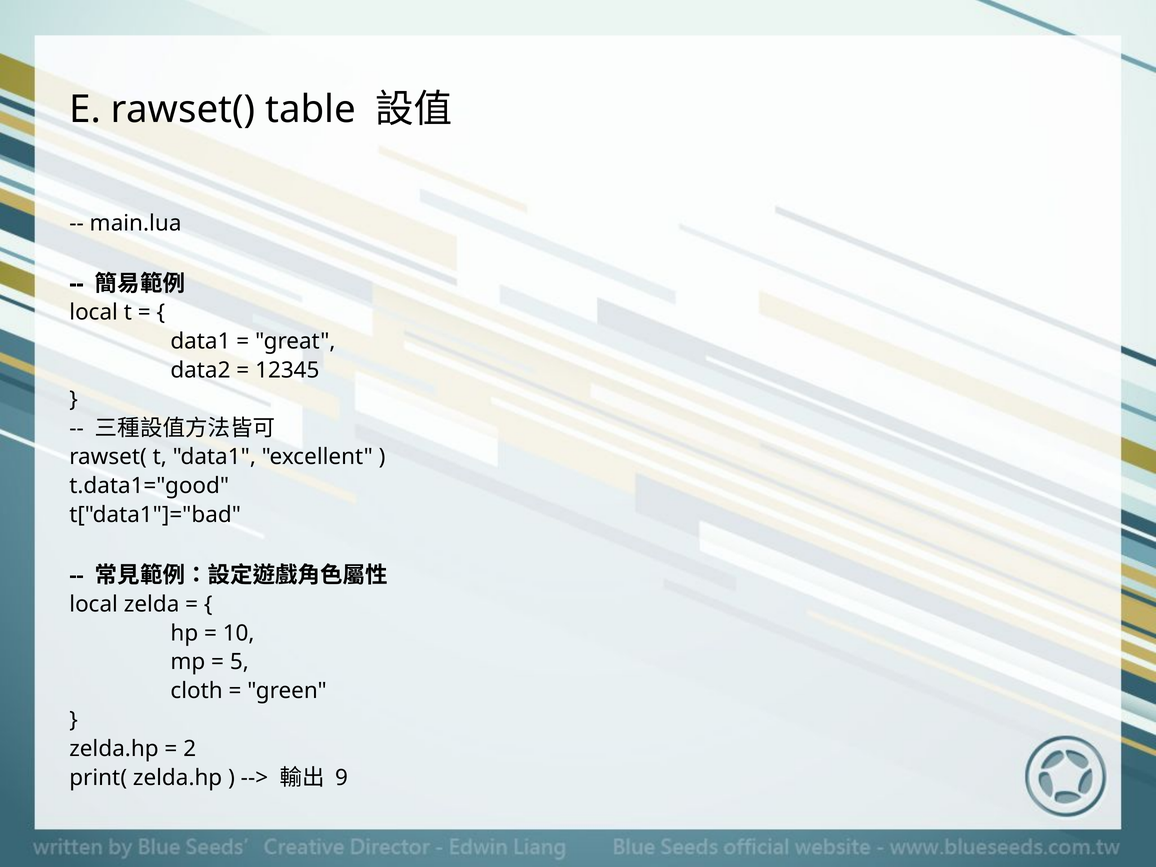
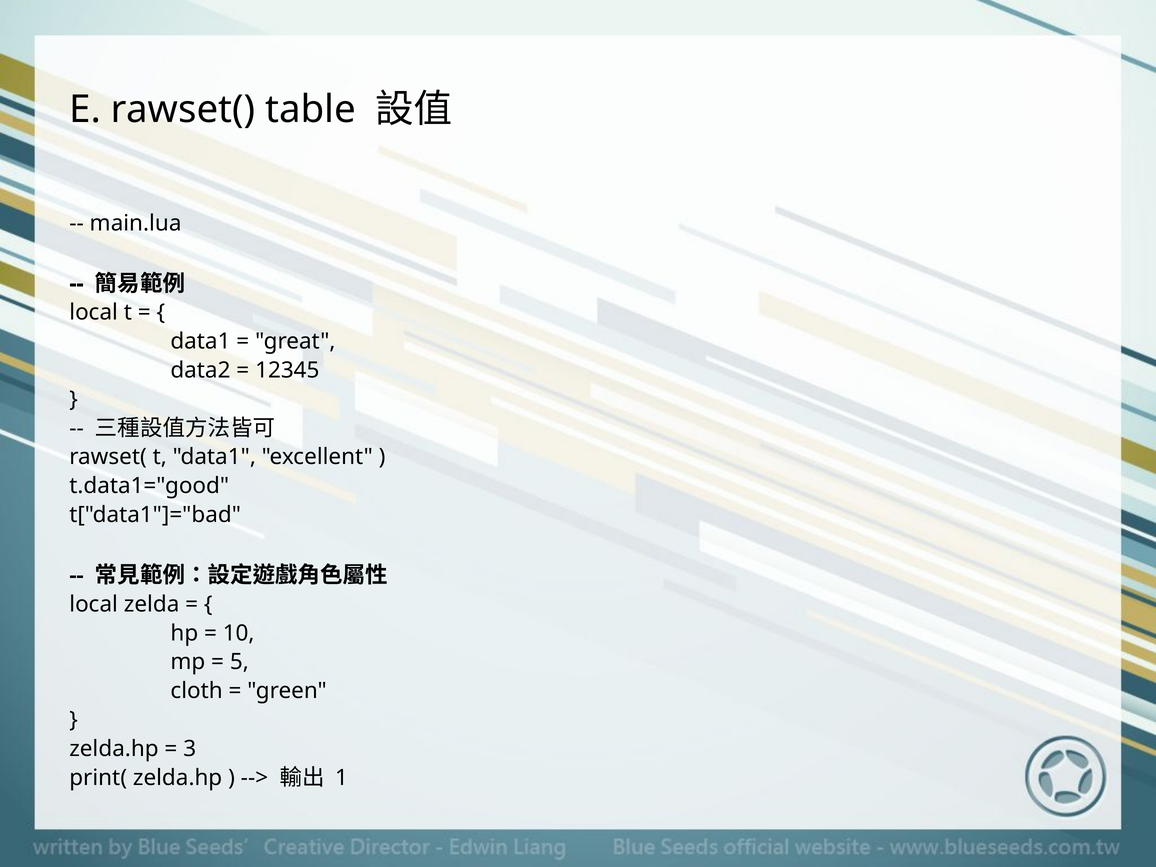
2: 2 -> 3 (190, 749)
9: 9 -> 1 (341, 778)
